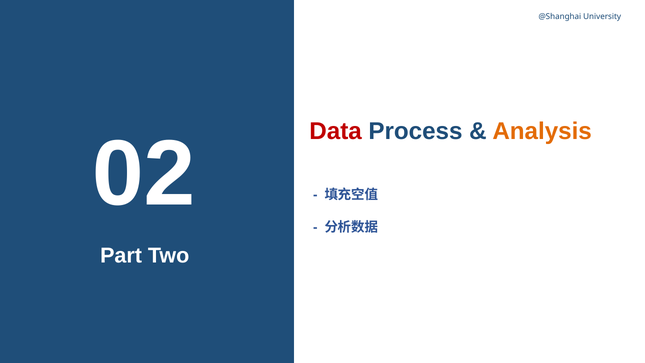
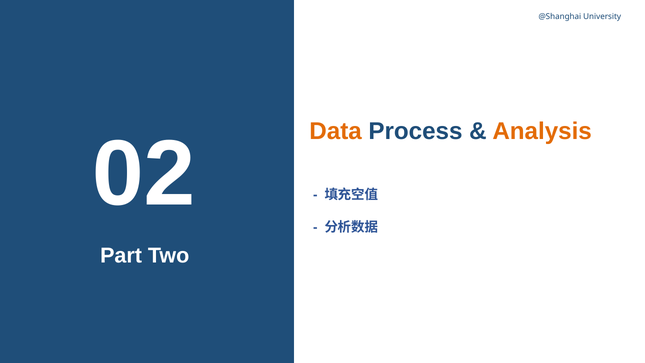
Data colour: red -> orange (336, 131)
